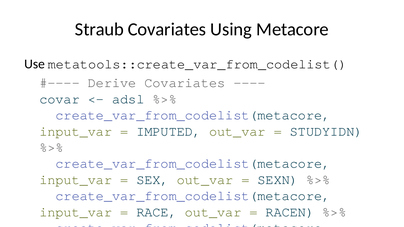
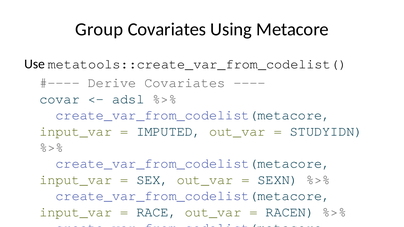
Straub: Straub -> Group (99, 29)
